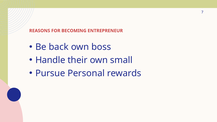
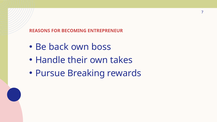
small: small -> takes (121, 60)
Personal: Personal -> Breaking (86, 73)
